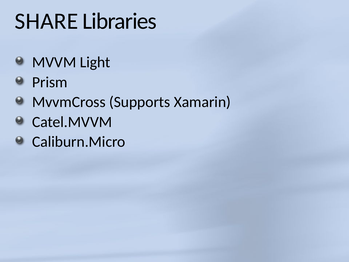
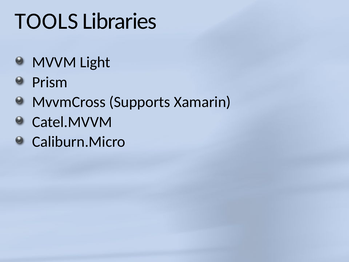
SHARE: SHARE -> TOOLS (46, 21)
